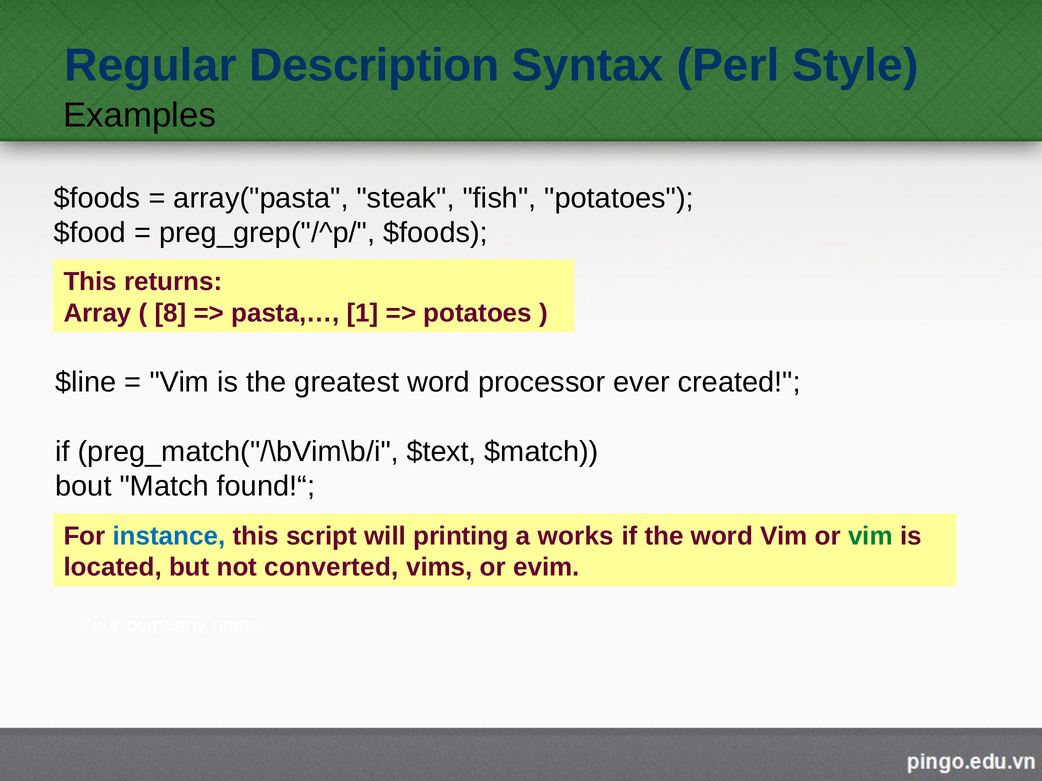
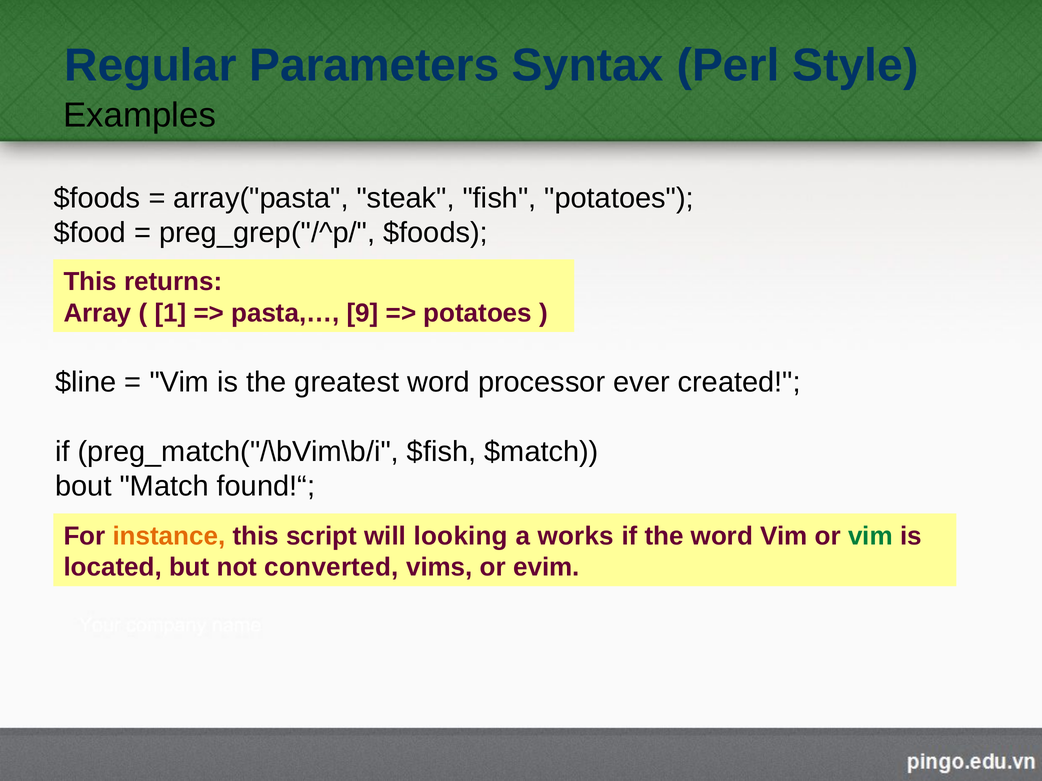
Description: Description -> Parameters (374, 66)
8: 8 -> 1 (170, 313)
1: 1 -> 9 (363, 313)
$text: $text -> $fish (442, 452)
instance colour: blue -> orange (169, 536)
printing: printing -> looking (461, 536)
